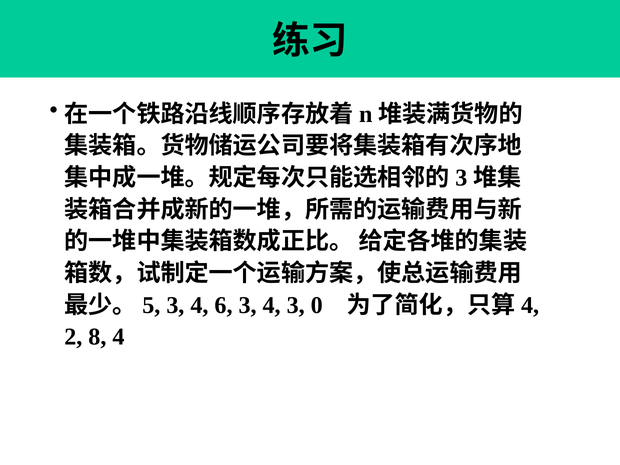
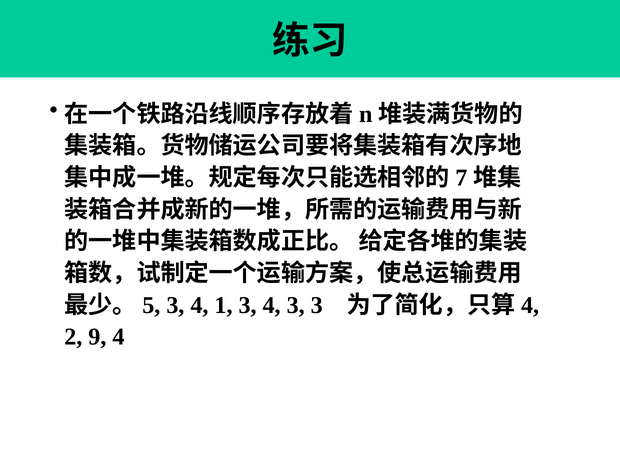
3: 3 -> 7 (461, 178)
6: 6 -> 1 (224, 305)
3 0: 0 -> 3 (317, 305)
8: 8 -> 9 (97, 337)
